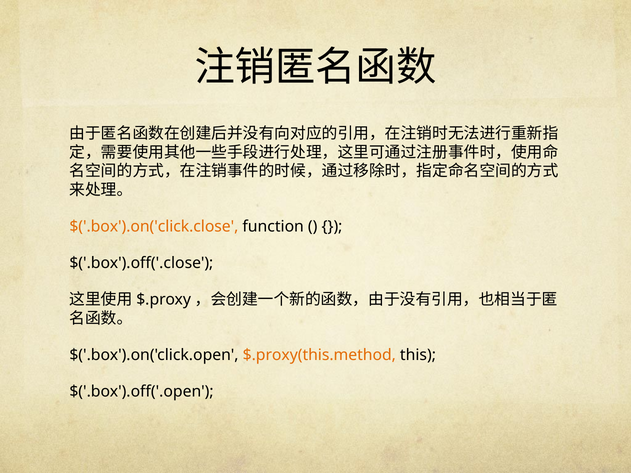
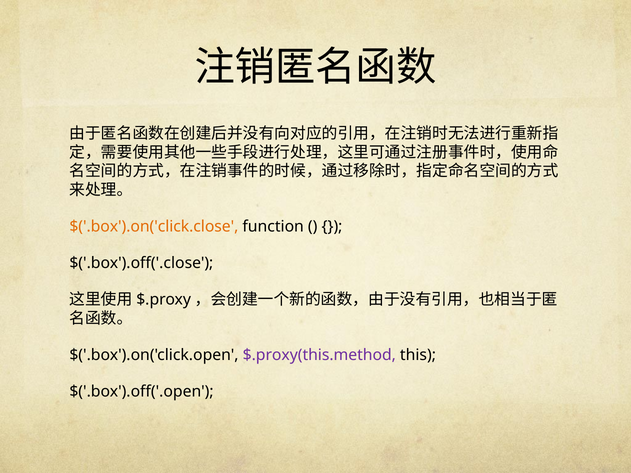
$.proxy(this.method colour: orange -> purple (319, 355)
